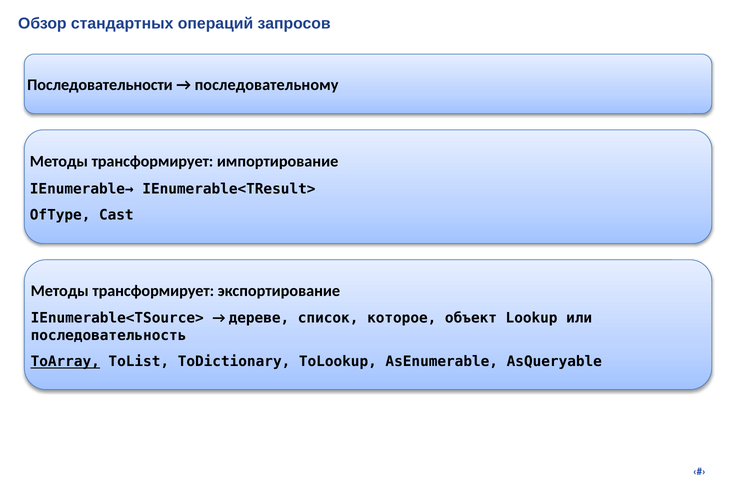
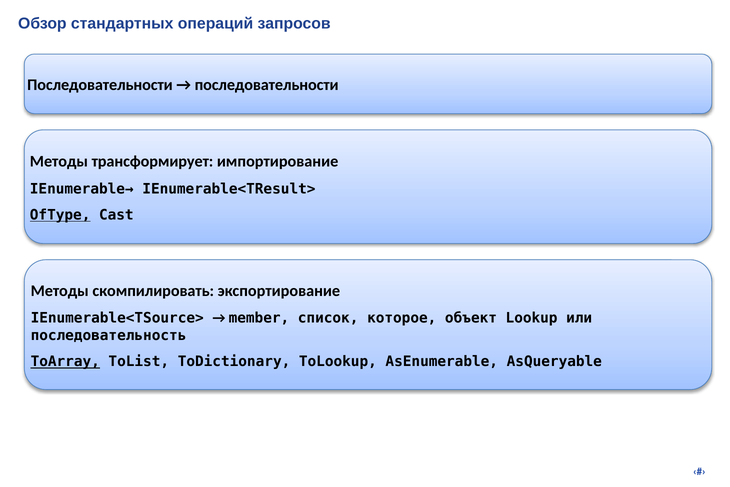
последовательному: последовательному -> последовательности (267, 85)
OfType underline: none -> present (60, 215)
трансформирует: трансформирует -> скомпилировать (153, 291)
дереве: дереве -> member (259, 318)
